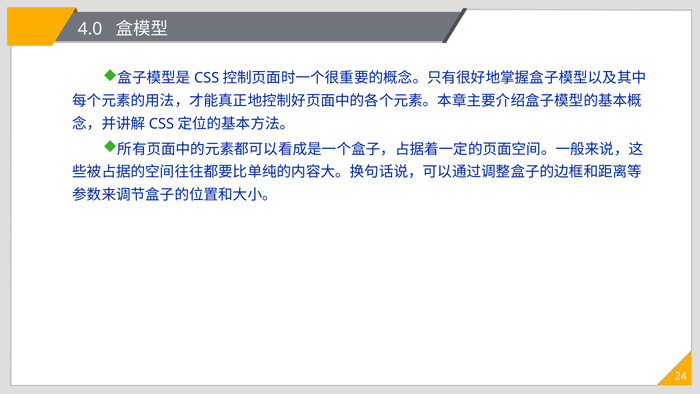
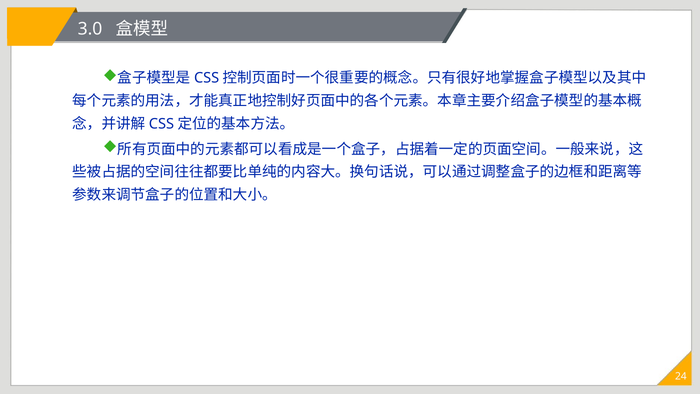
4.0: 4.0 -> 3.0 (90, 29)
